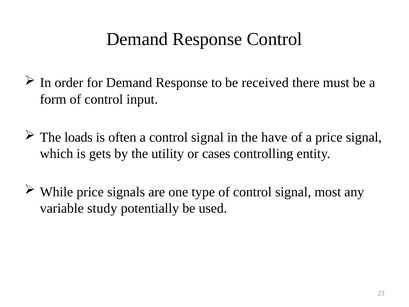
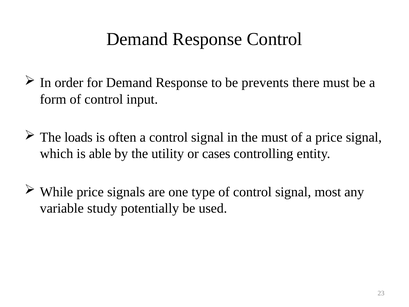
received: received -> prevents (265, 83)
the have: have -> must (274, 137)
gets: gets -> able (100, 154)
